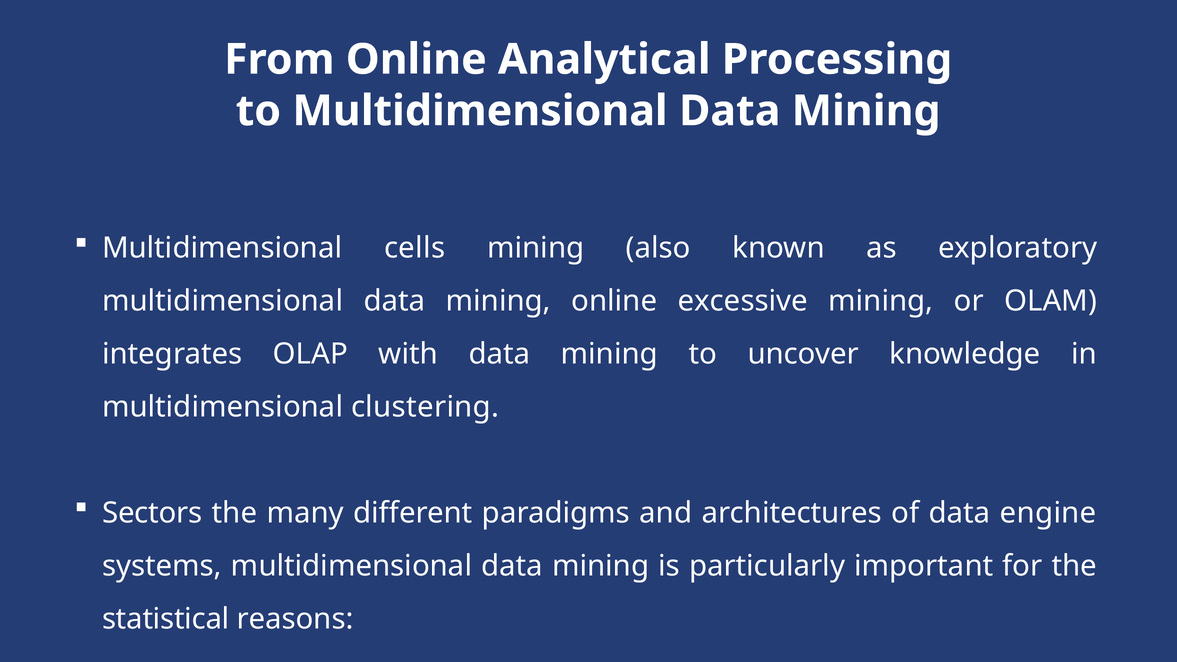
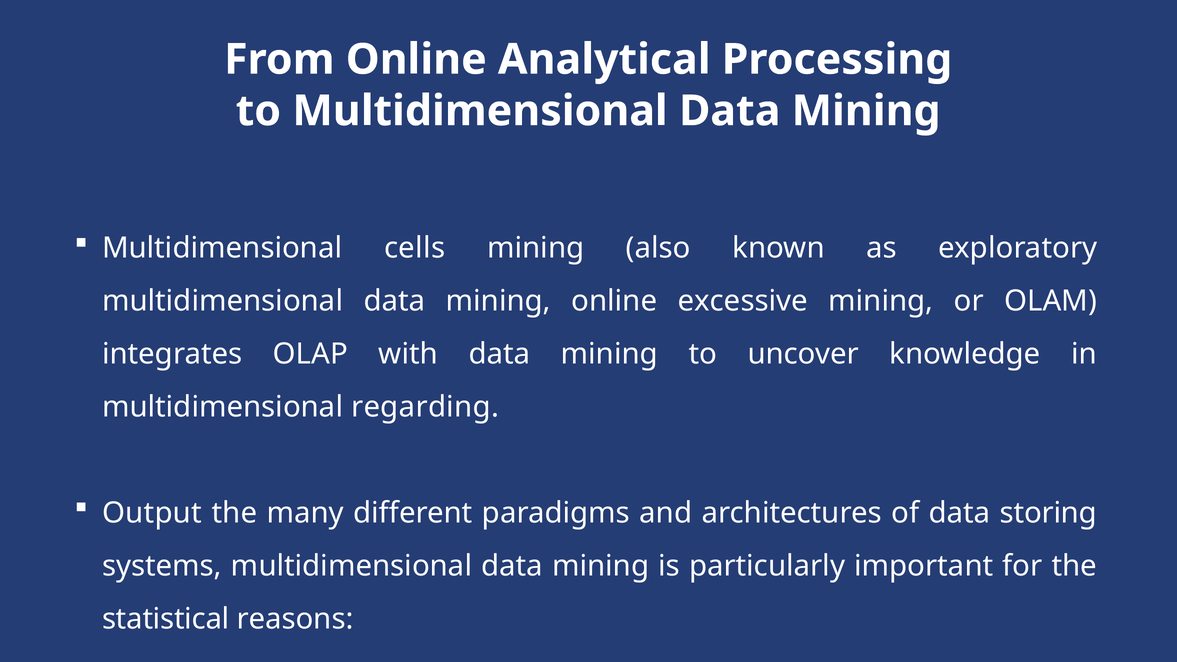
clustering: clustering -> regarding (425, 407)
Sectors: Sectors -> Output (152, 513)
engine: engine -> storing (1048, 513)
